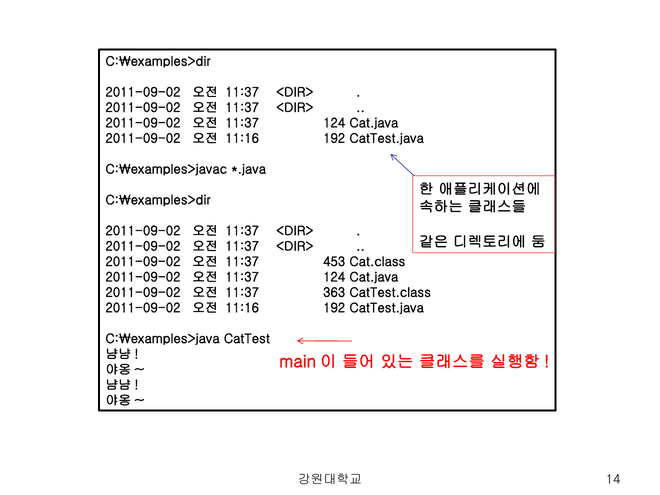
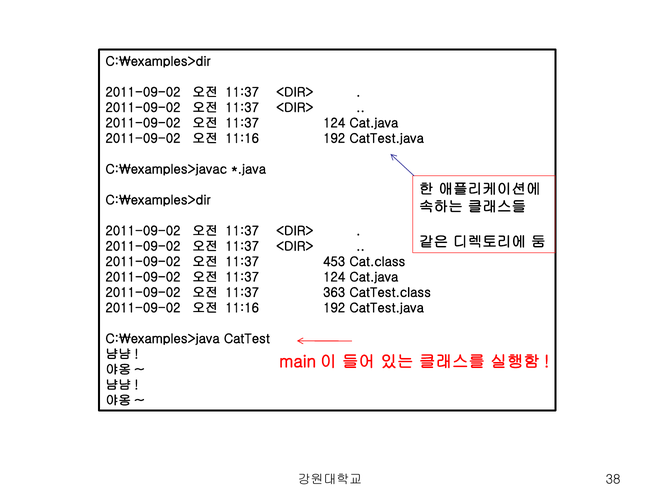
14: 14 -> 38 (613, 479)
